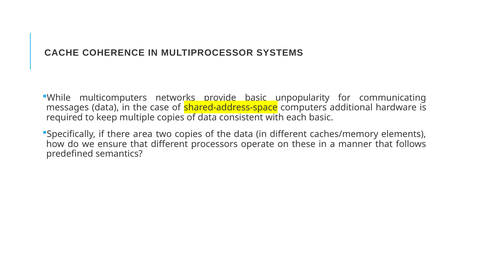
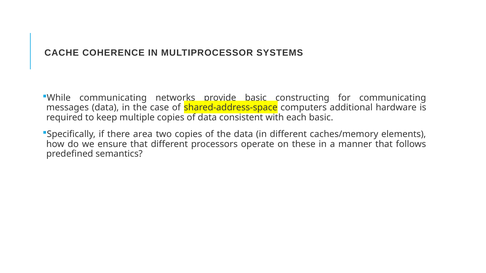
While multicomputers: multicomputers -> communicating (113, 98)
unpopularity: unpopularity -> constructing (302, 98)
